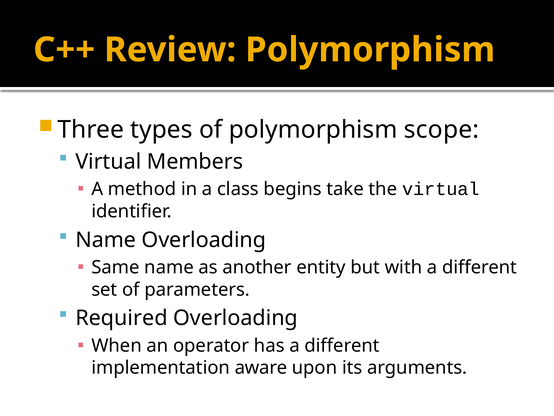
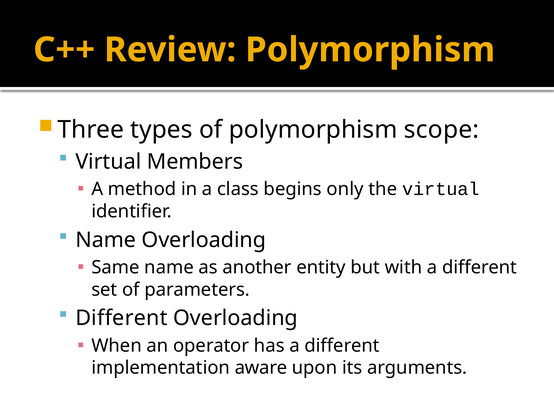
take: take -> only (345, 189)
Required: Required -> Different (121, 318)
